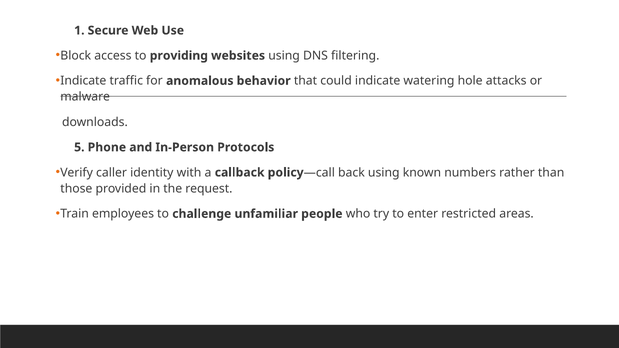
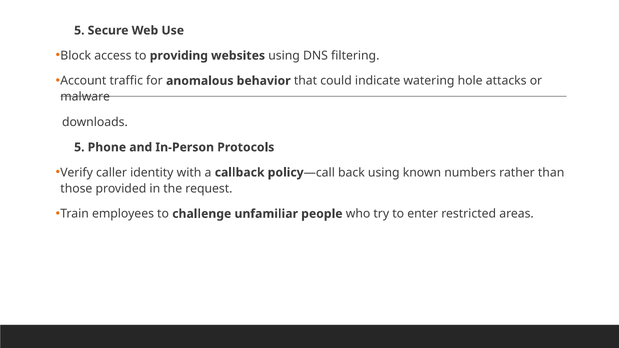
1: 1 -> 5 (79, 30)
Indicate: Indicate -> Account (83, 81)
